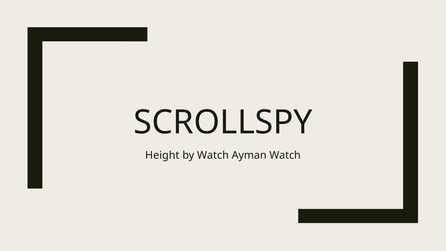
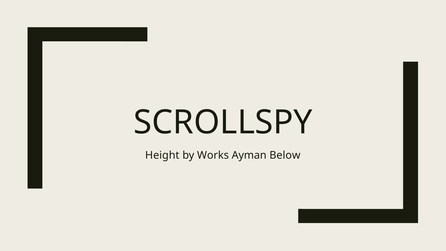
by Watch: Watch -> Works (213, 155)
Ayman Watch: Watch -> Below (285, 155)
